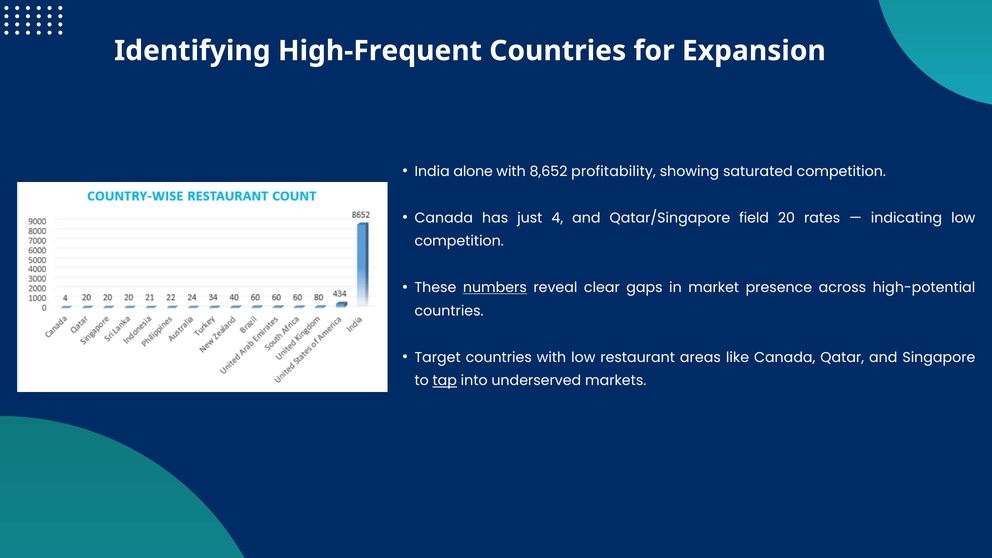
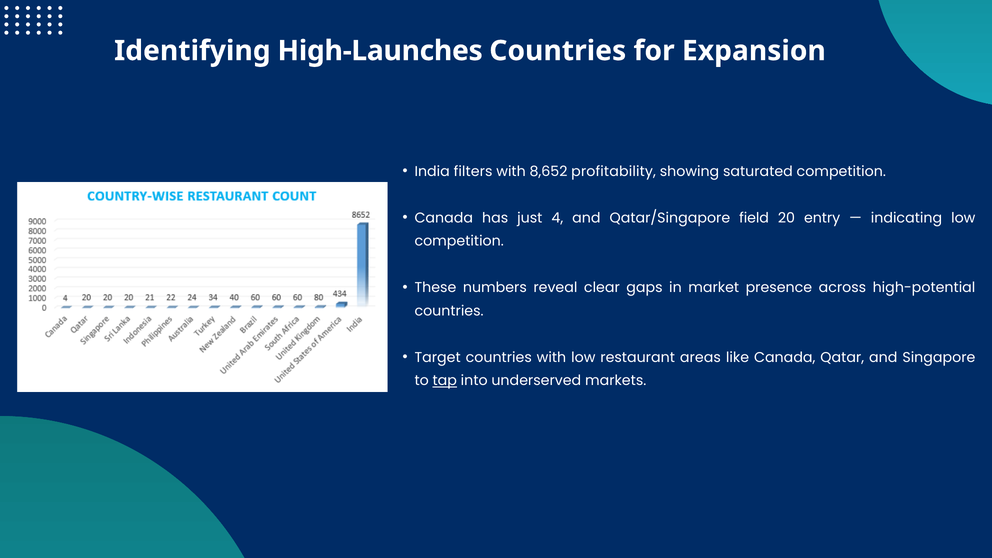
High-Frequent: High-Frequent -> High-Launches (380, 51)
alone: alone -> filters (473, 171)
rates: rates -> entry (822, 218)
numbers underline: present -> none (495, 288)
